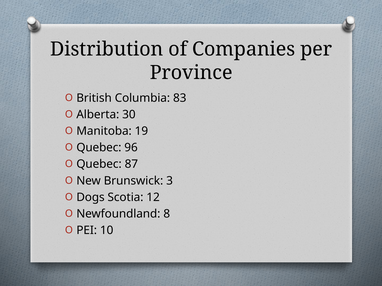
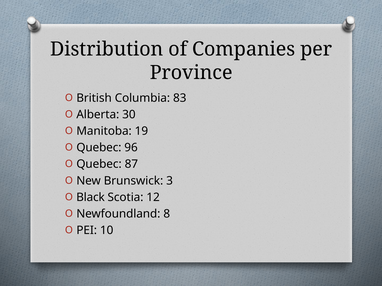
Dogs: Dogs -> Black (91, 198)
